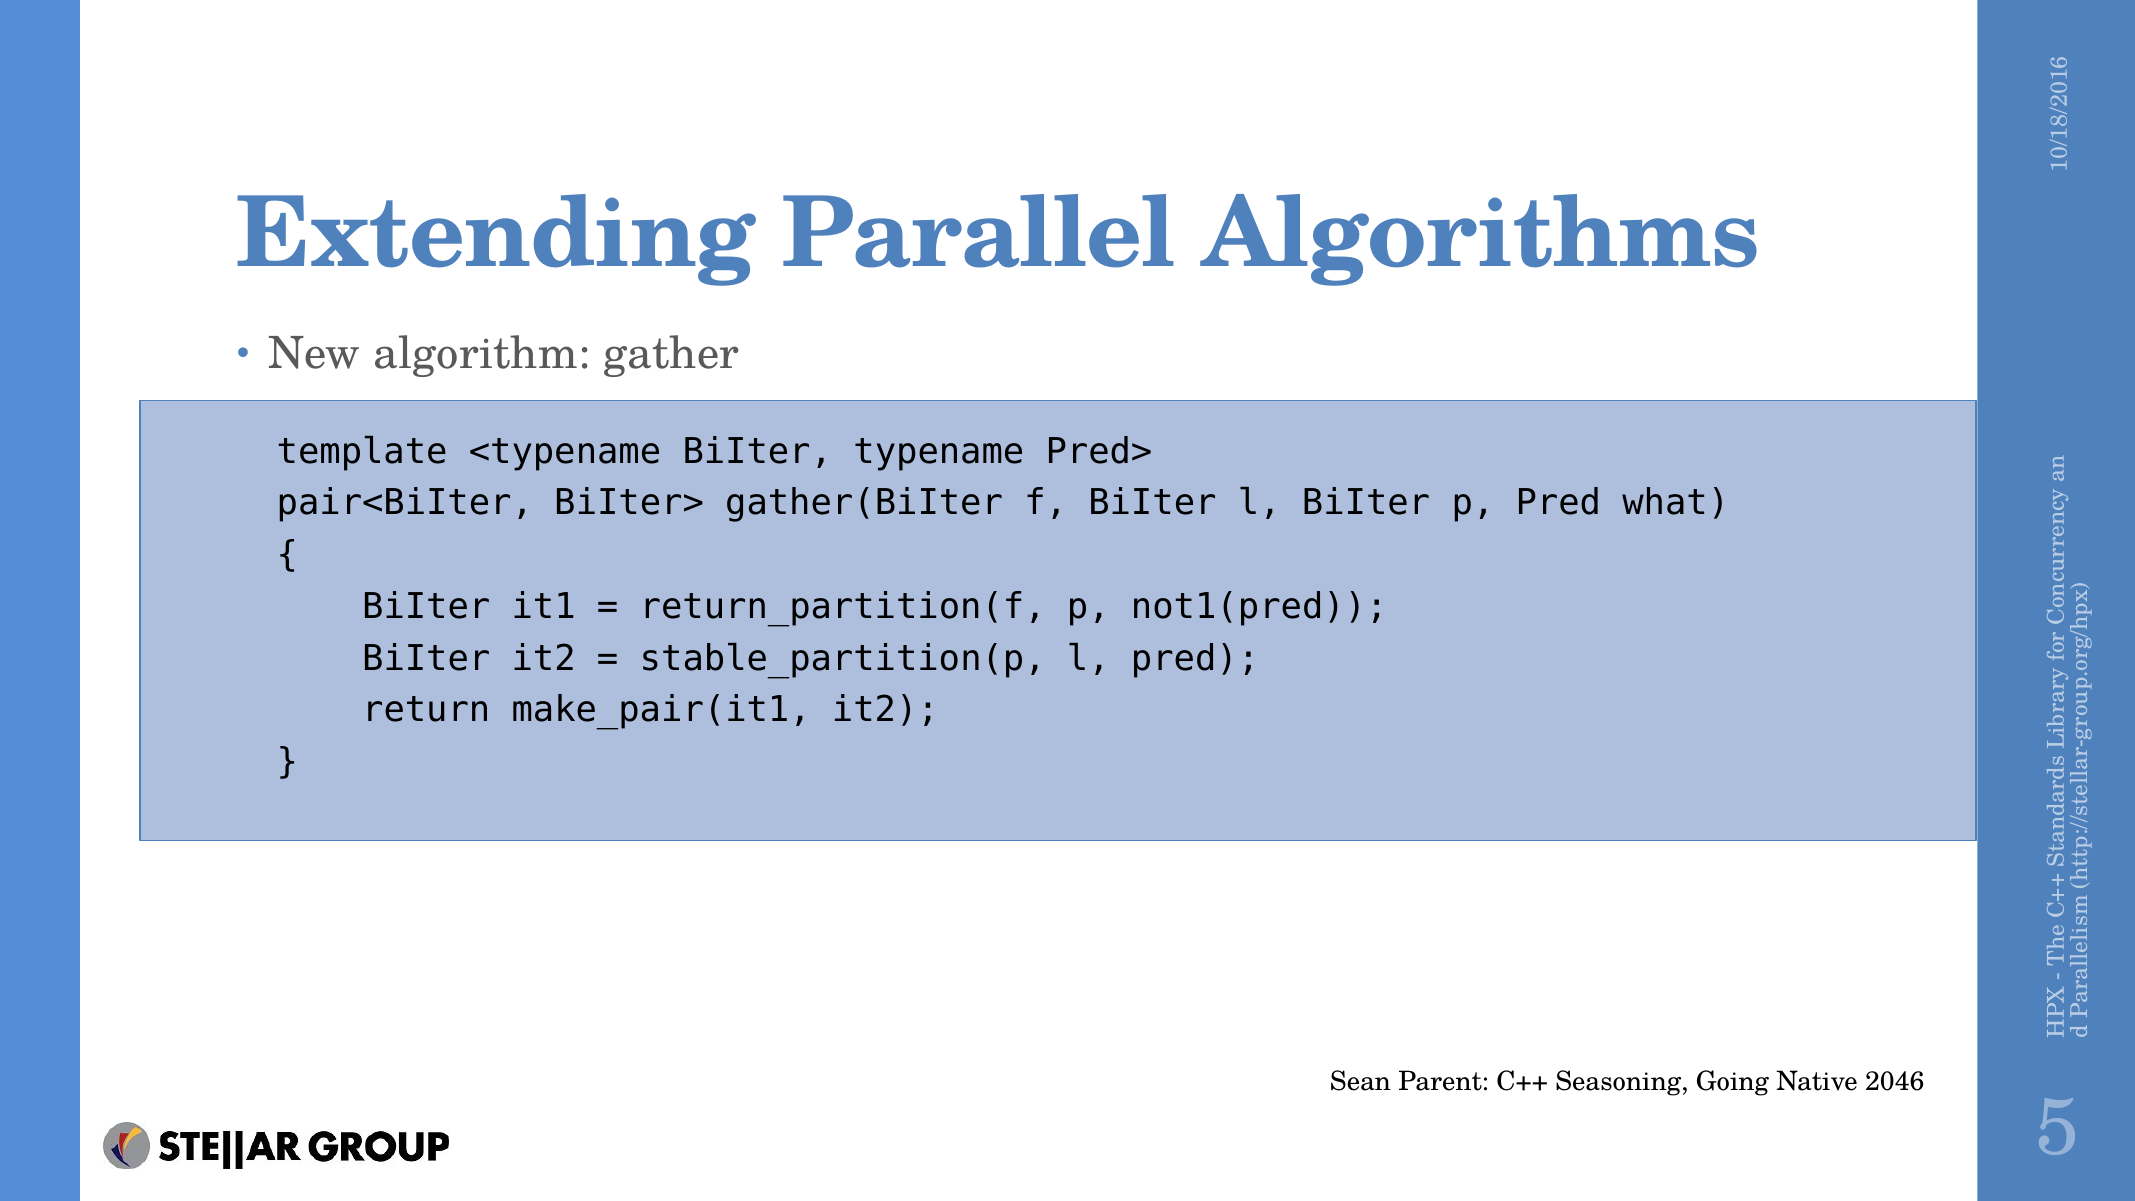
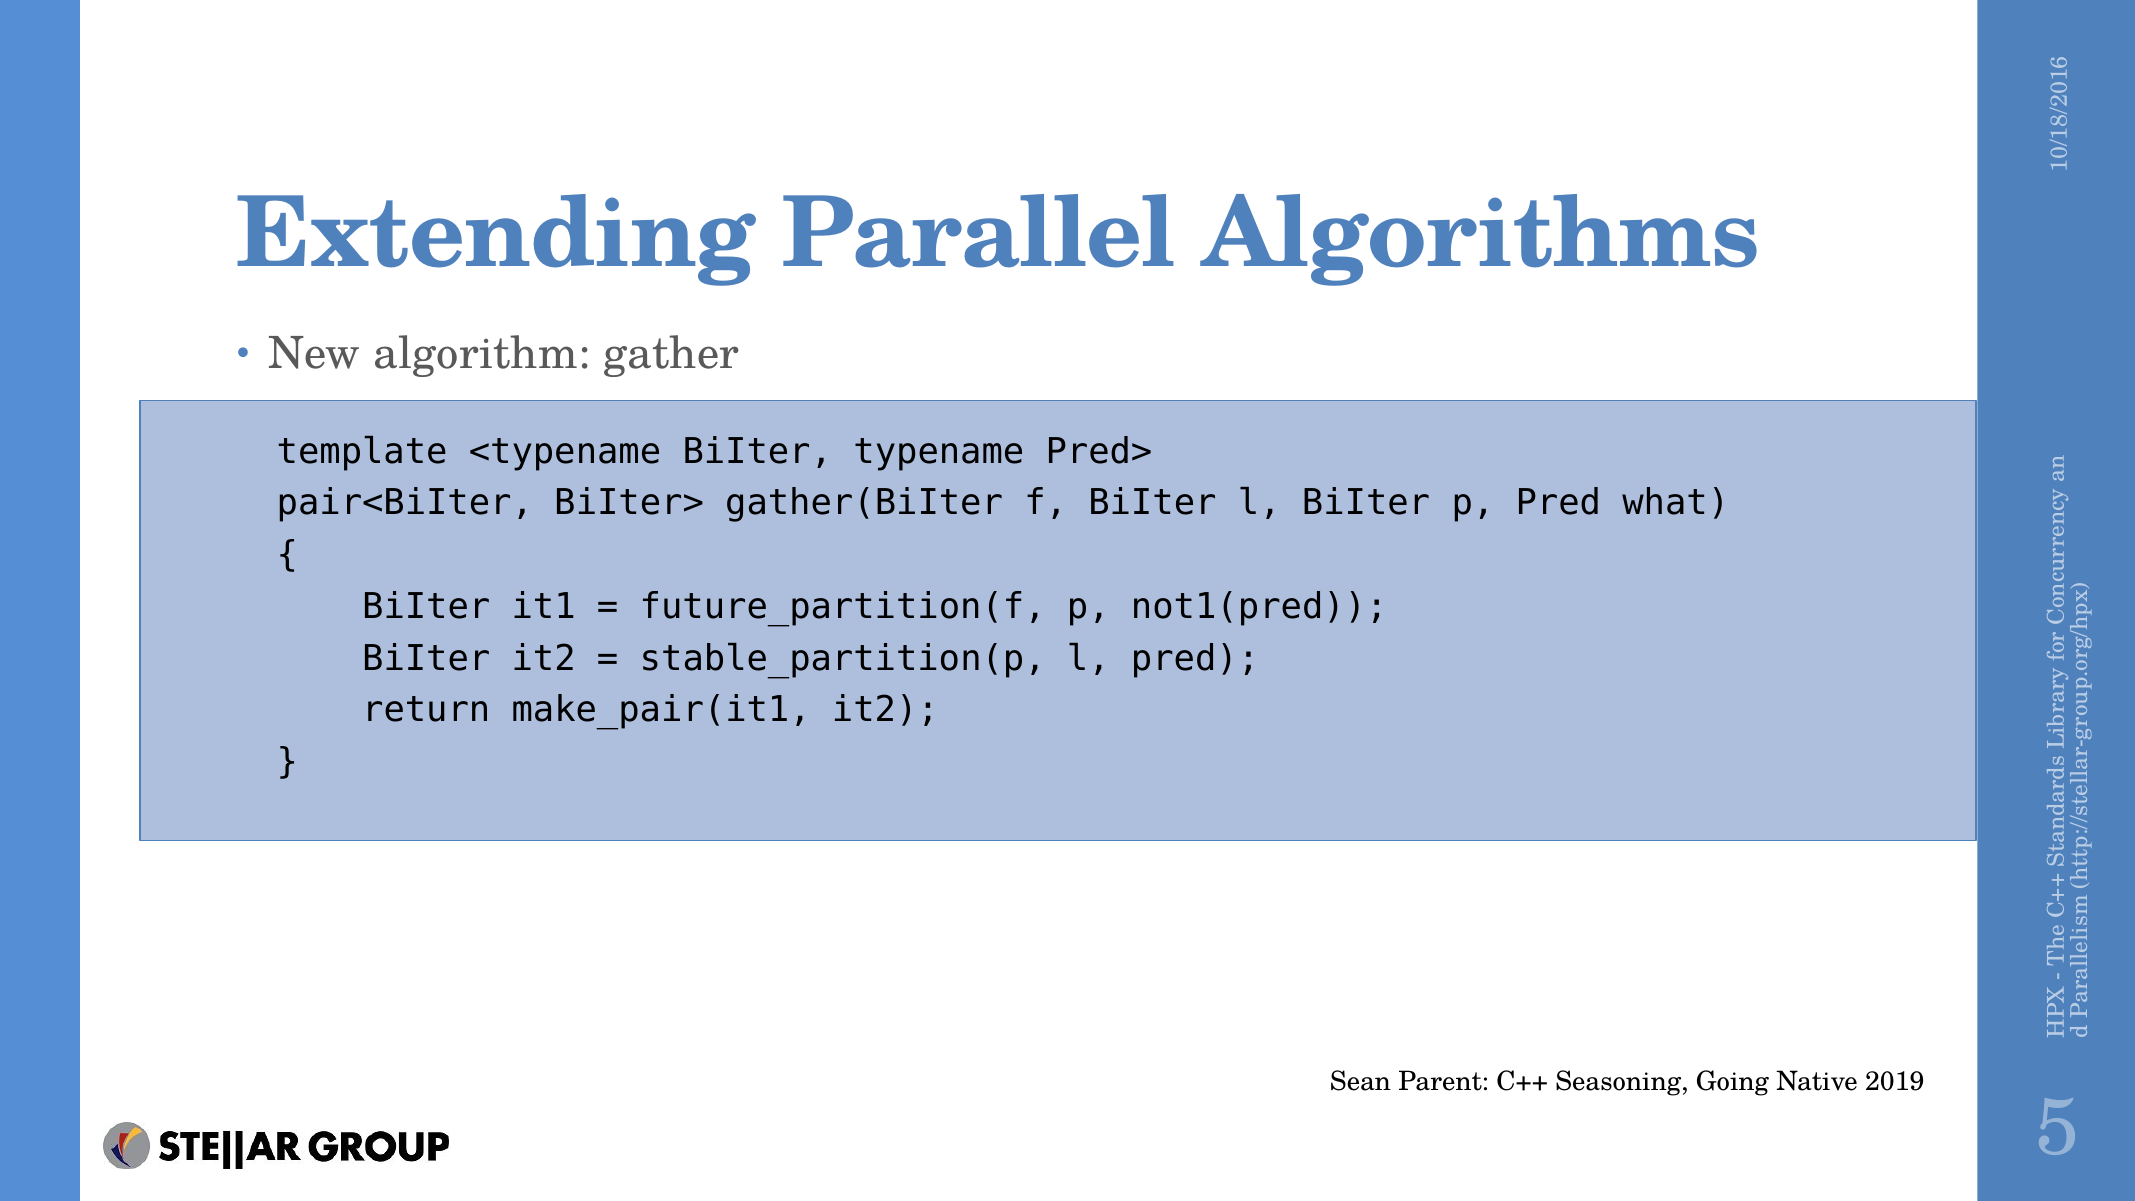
return_partition(f: return_partition(f -> future_partition(f (843, 607)
2046: 2046 -> 2019 (1895, 1081)
